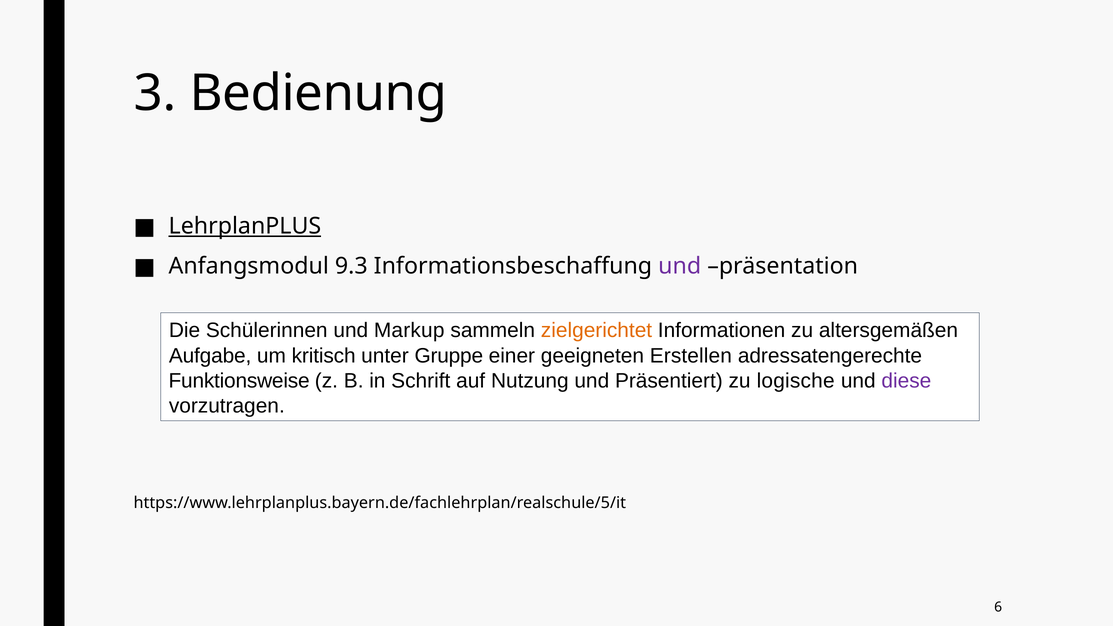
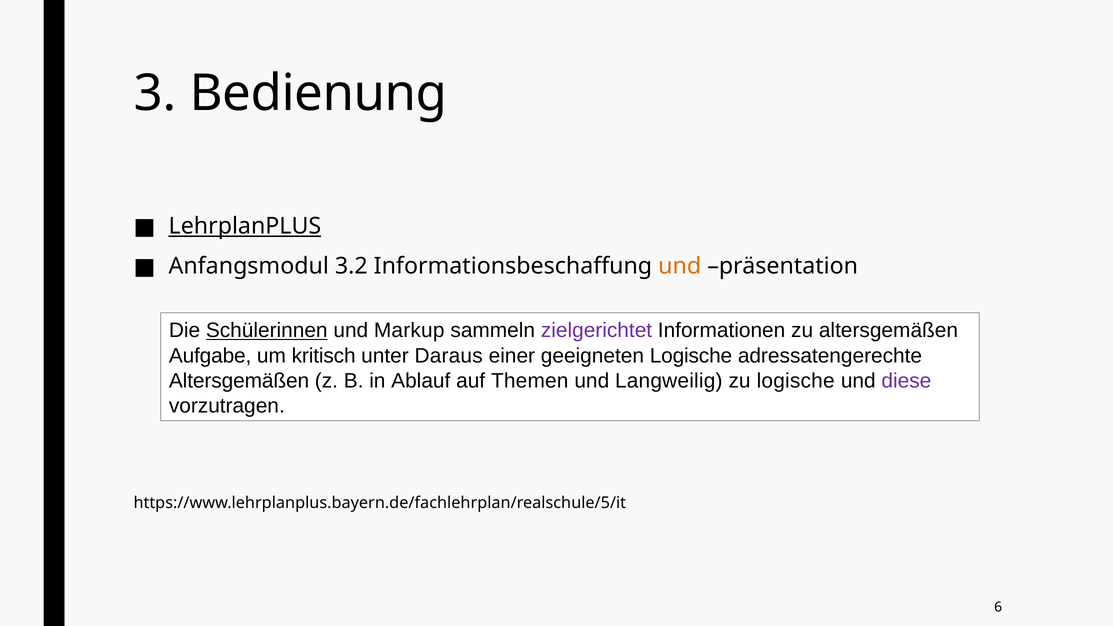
9.3: 9.3 -> 3.2 (351, 266)
und colour: purple -> orange (680, 266)
Schülerinnen underline: none -> present (267, 331)
zielgerichtet colour: orange -> purple (596, 331)
Gruppe: Gruppe -> Daraus (449, 356)
geeigneten Erstellen: Erstellen -> Logische (691, 356)
Funktionsweise: Funktionsweise -> Altersgemäßen (239, 381)
Schrift: Schrift -> Ablauf (421, 381)
Nutzung: Nutzung -> Themen (530, 381)
Präsentiert: Präsentiert -> Langweilig (669, 381)
